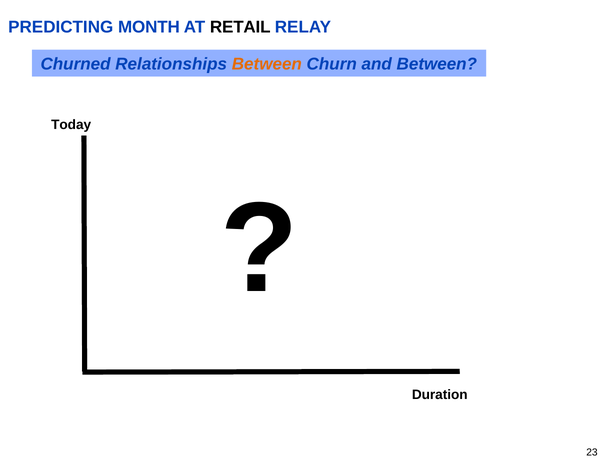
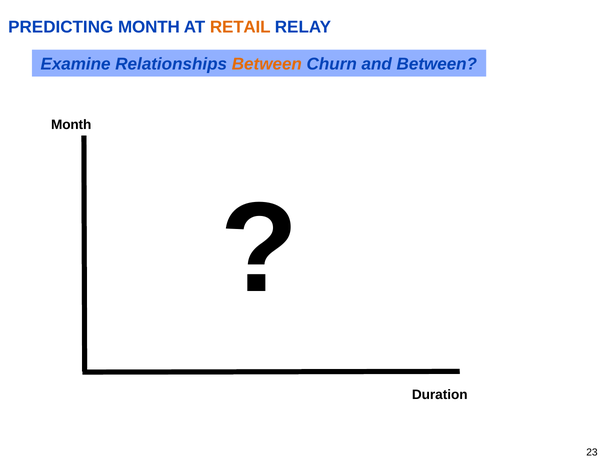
RETAIL colour: black -> orange (240, 27)
Churned: Churned -> Examine (76, 64)
Today: Today -> Month (71, 125)
